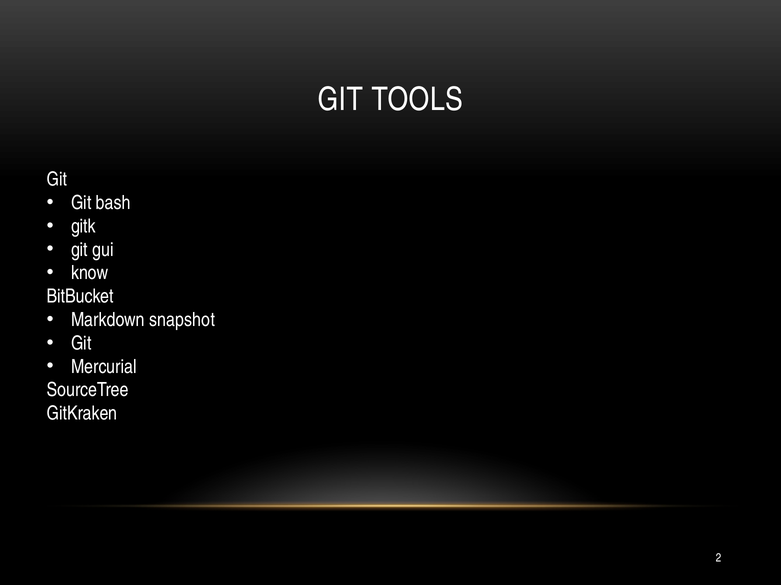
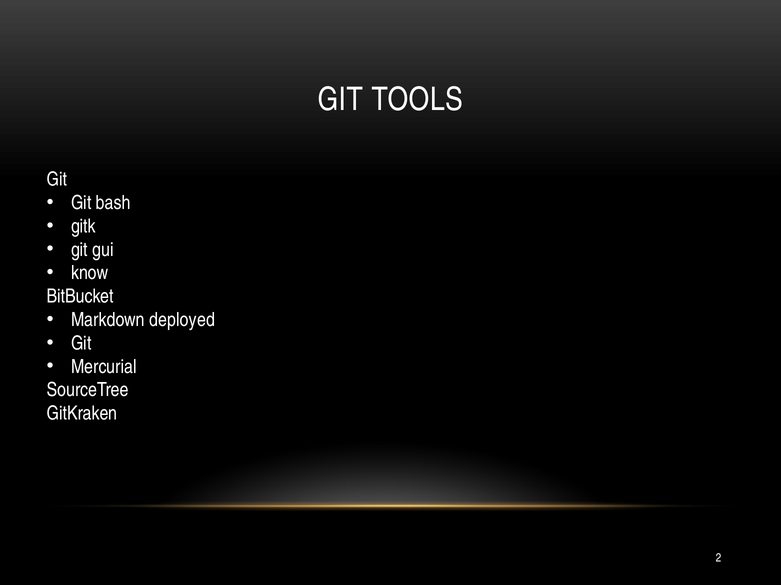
snapshot: snapshot -> deployed (182, 320)
